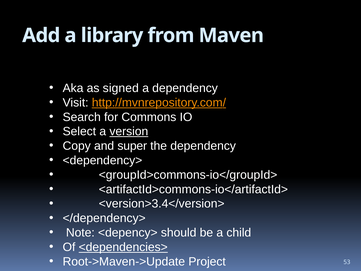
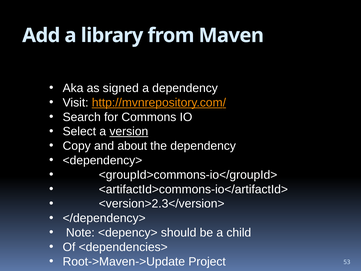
super: super -> about (132, 146)
<version>3.4</version>: <version>3.4</version> -> <version>2.3</version> (162, 204)
<dependencies> underline: present -> none (123, 247)
